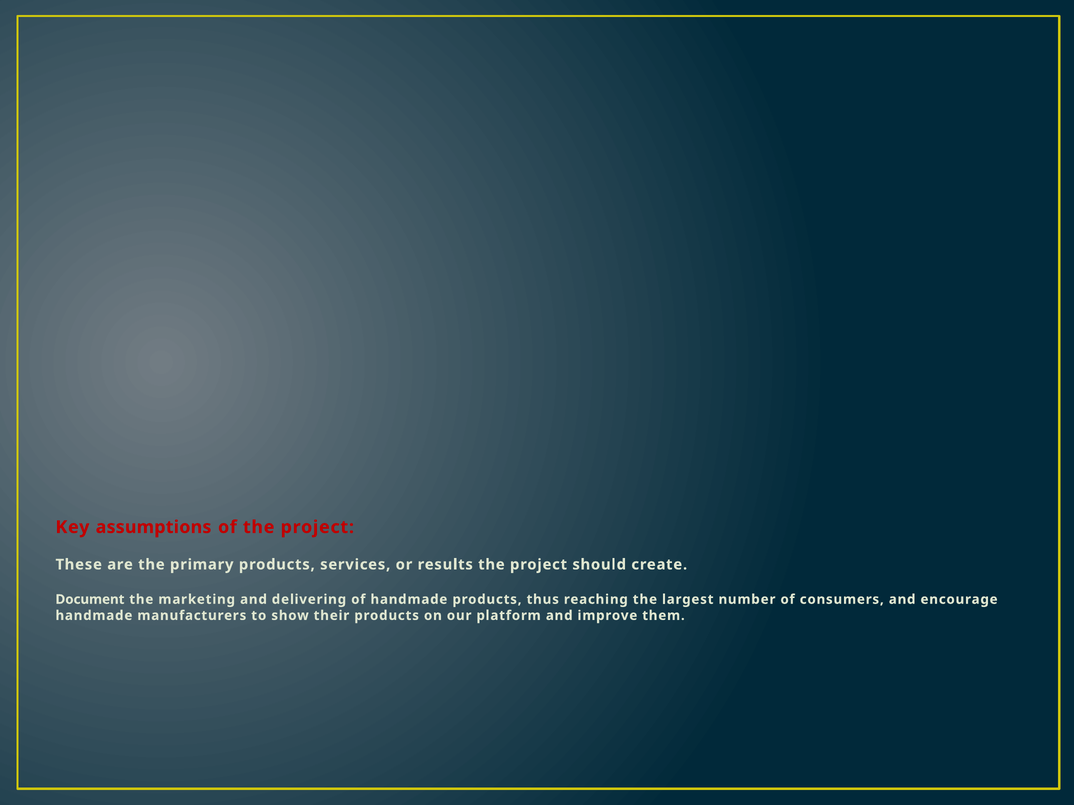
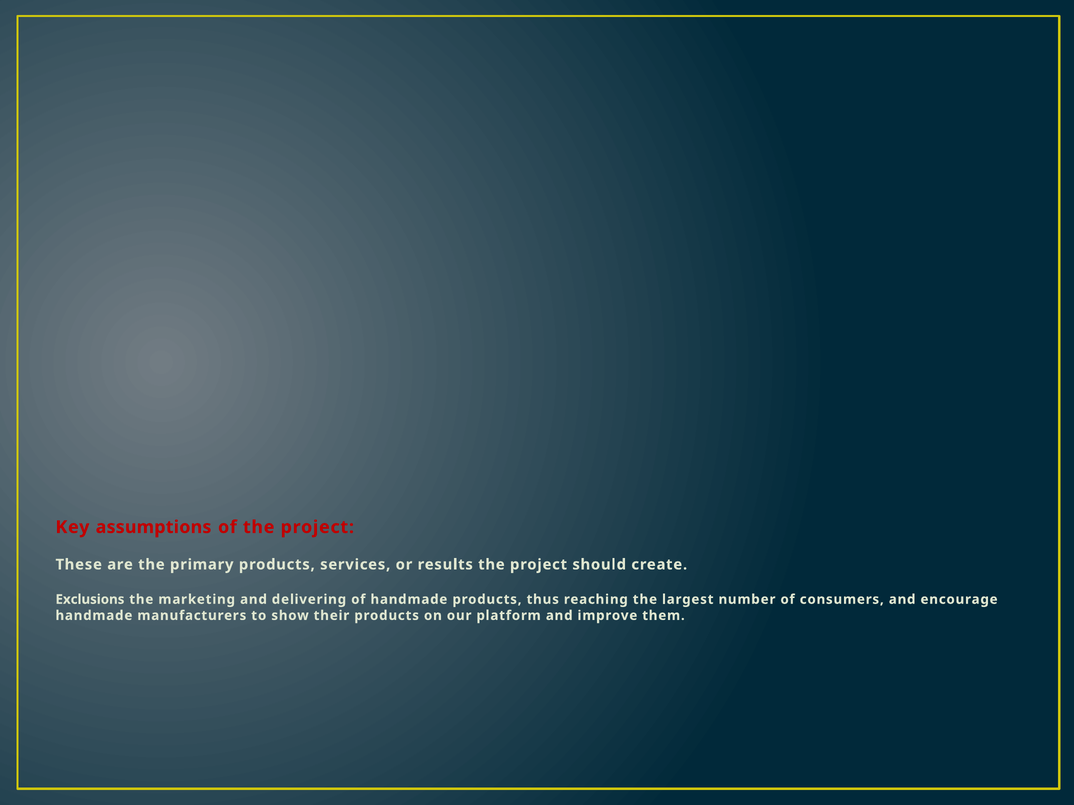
Document: Document -> Exclusions (90, 600)
